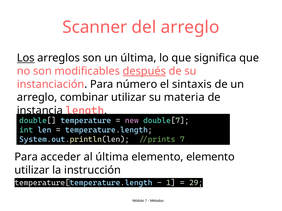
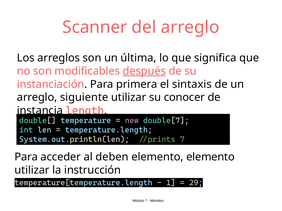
Los underline: present -> none (26, 58)
número: número -> primera (137, 84)
combinar: combinar -> siguiente (84, 98)
materia: materia -> conocer (184, 98)
al última: última -> deben (112, 157)
